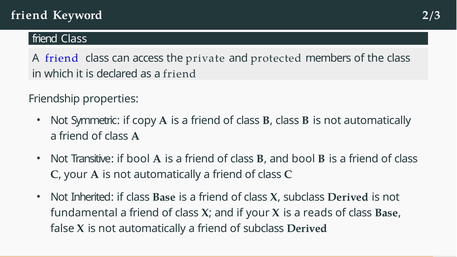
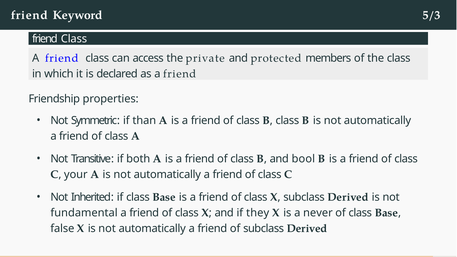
2/3: 2/3 -> 5/3 (431, 15)
copy: copy -> than (144, 121)
if bool: bool -> both (138, 159)
if your: your -> they (258, 213)
reads: reads -> never (318, 213)
